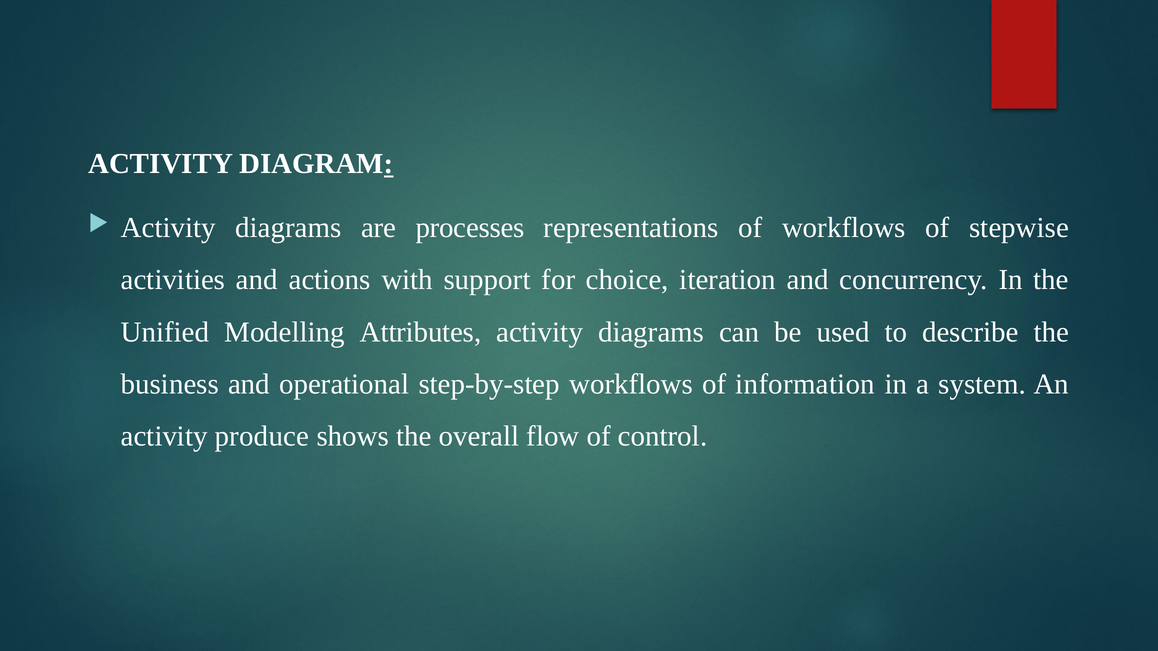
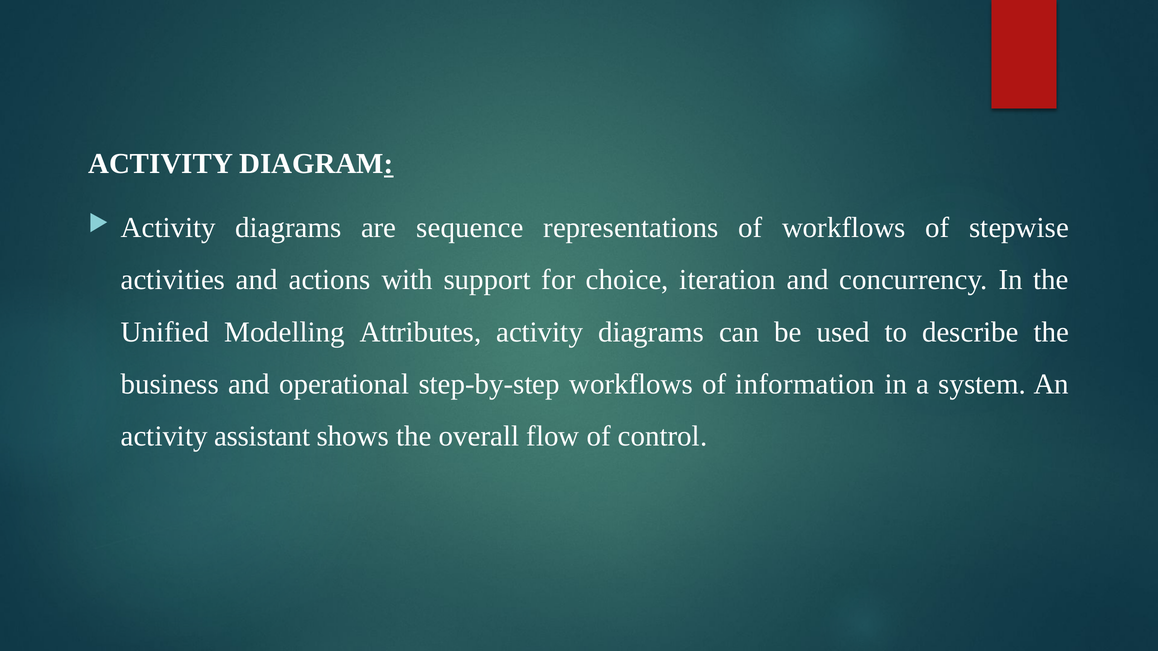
processes: processes -> sequence (470, 228)
produce: produce -> assistant (262, 436)
